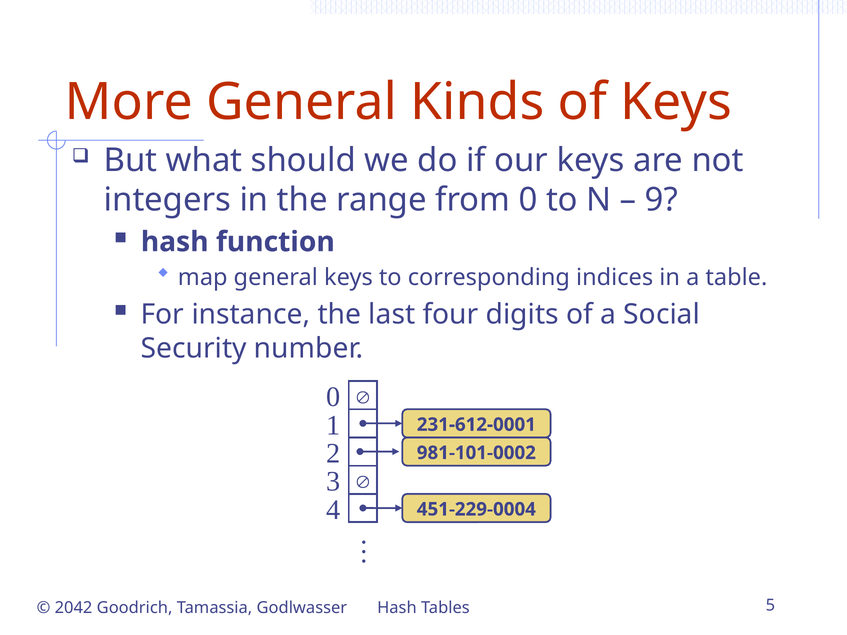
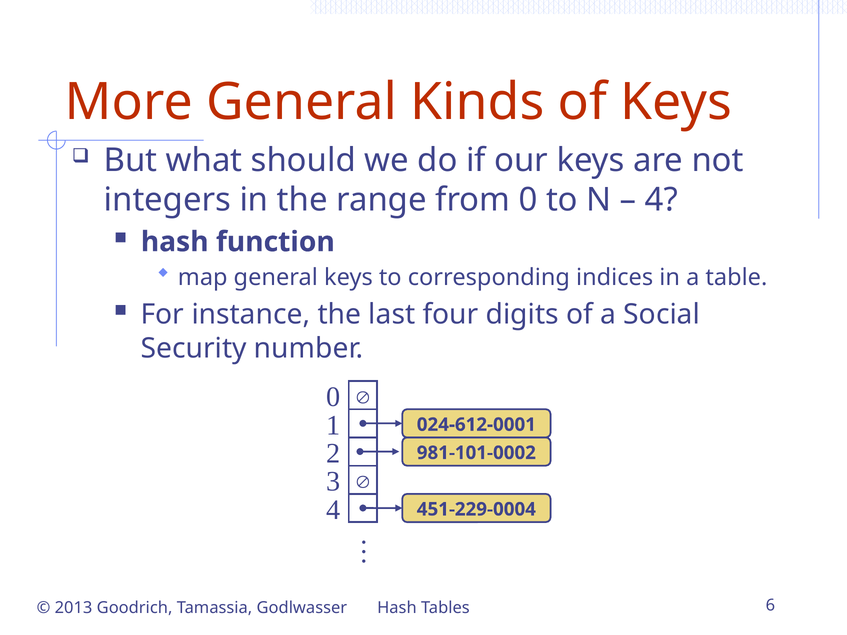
9: 9 -> 4 (661, 200)
231-612-0001: 231-612-0001 -> 024-612-0001 (476, 425)
2042: 2042 -> 2013 (74, 608)
5: 5 -> 6 (770, 605)
